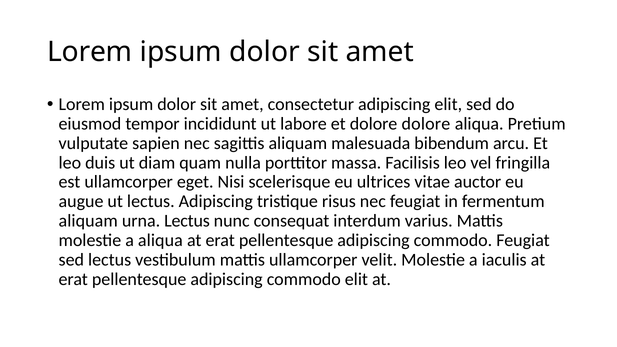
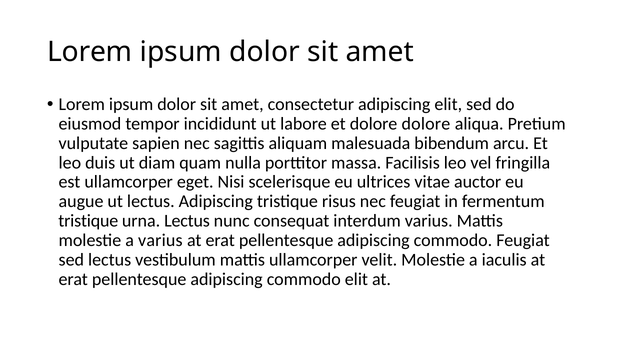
aliquam: aliquam -> tristique (88, 221)
a aliqua: aliqua -> varius (160, 240)
